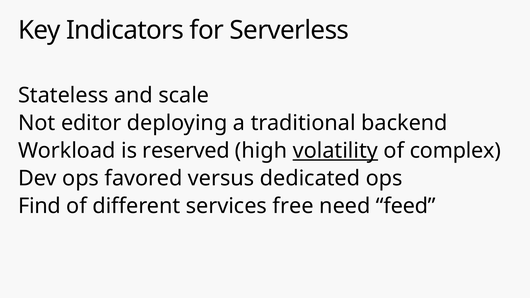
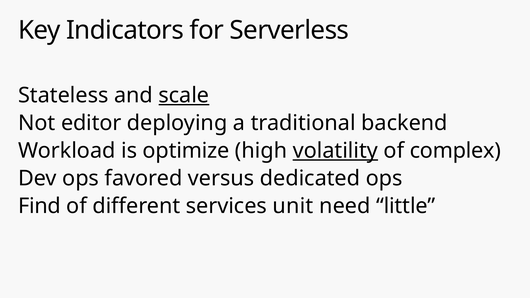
scale underline: none -> present (184, 95)
reserved: reserved -> optimize (186, 151)
free: free -> unit (293, 206)
feed: feed -> little (406, 206)
